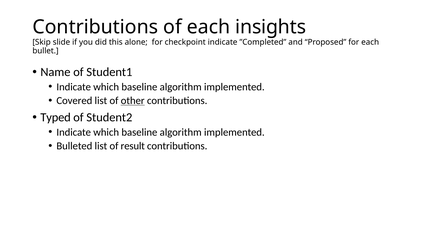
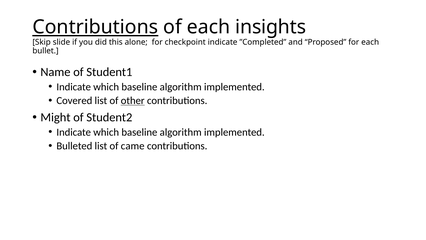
Contributions underline: none -> present (95, 27)
Typed: Typed -> Might (55, 117)
result: result -> came (133, 146)
